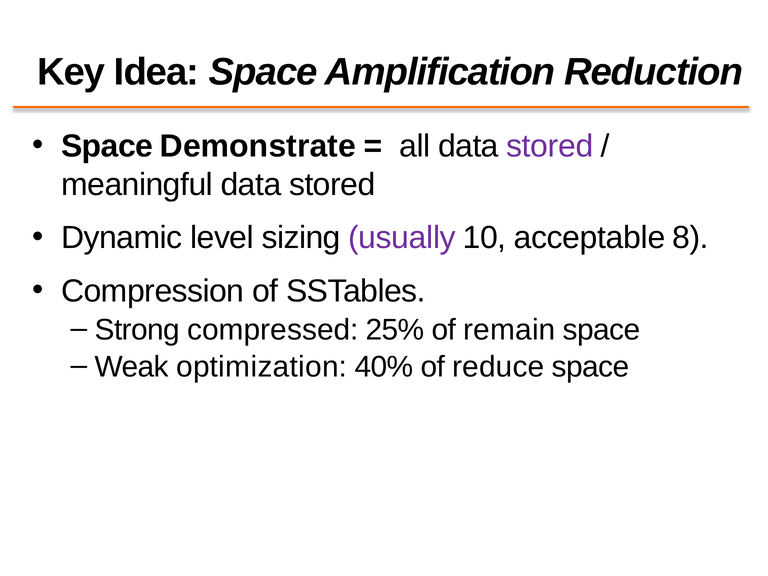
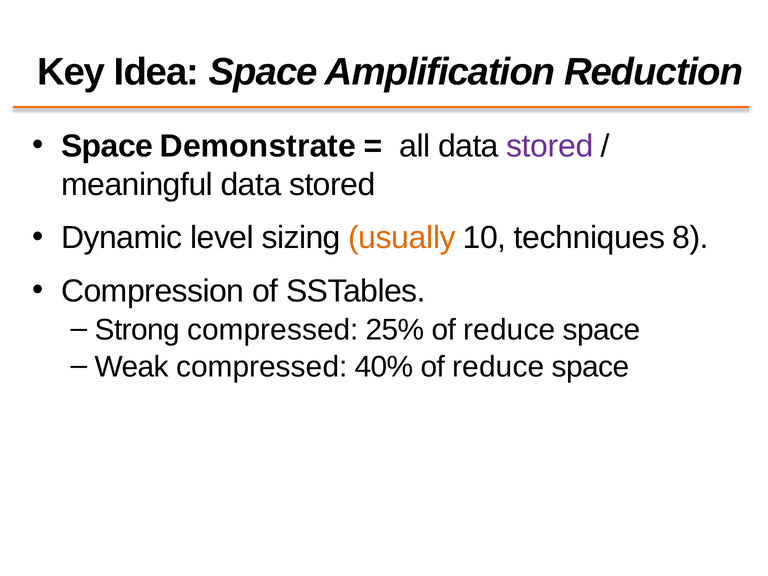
usually colour: purple -> orange (402, 238)
acceptable: acceptable -> techniques (589, 238)
25% of remain: remain -> reduce (509, 330)
Weak optimization: optimization -> compressed (262, 367)
